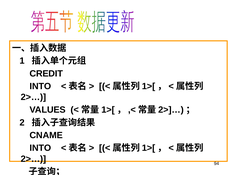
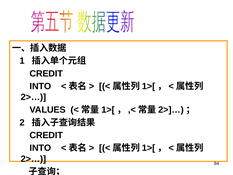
CNAME: CNAME -> CREDIT (46, 135)
